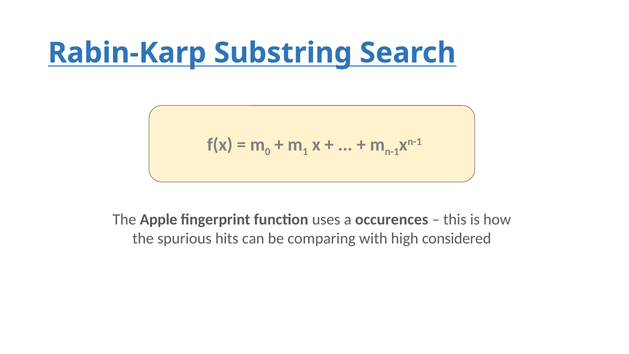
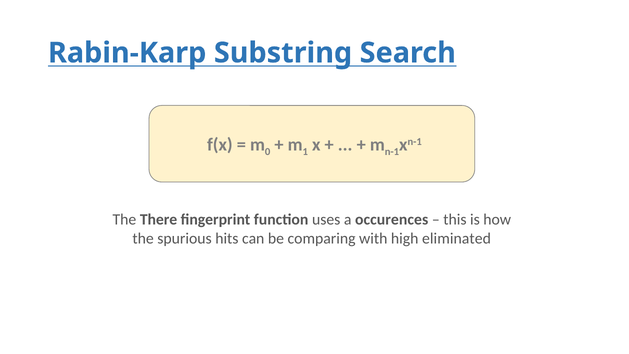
Apple: Apple -> There (159, 220)
considered: considered -> eliminated (456, 238)
